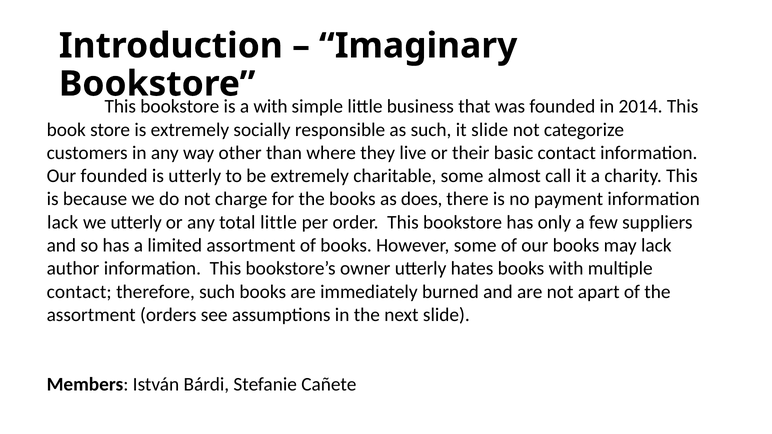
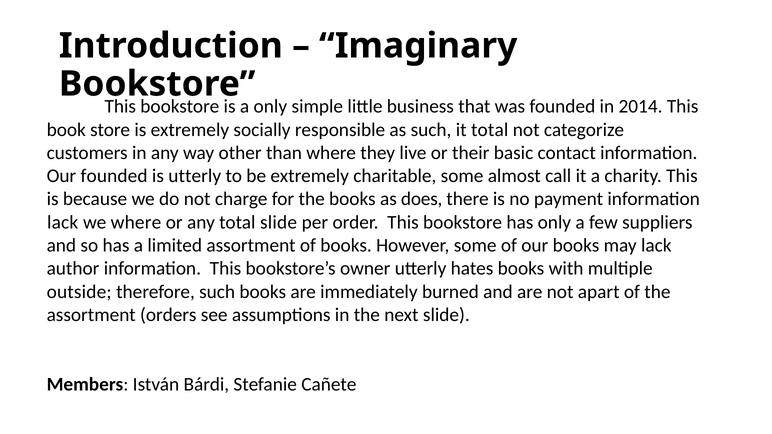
with: with -> only (270, 107)
it slide: slide -> total (490, 130)
we utterly: utterly -> where (136, 222)
total little: little -> slide (279, 222)
contact: contact -> outside (79, 292)
